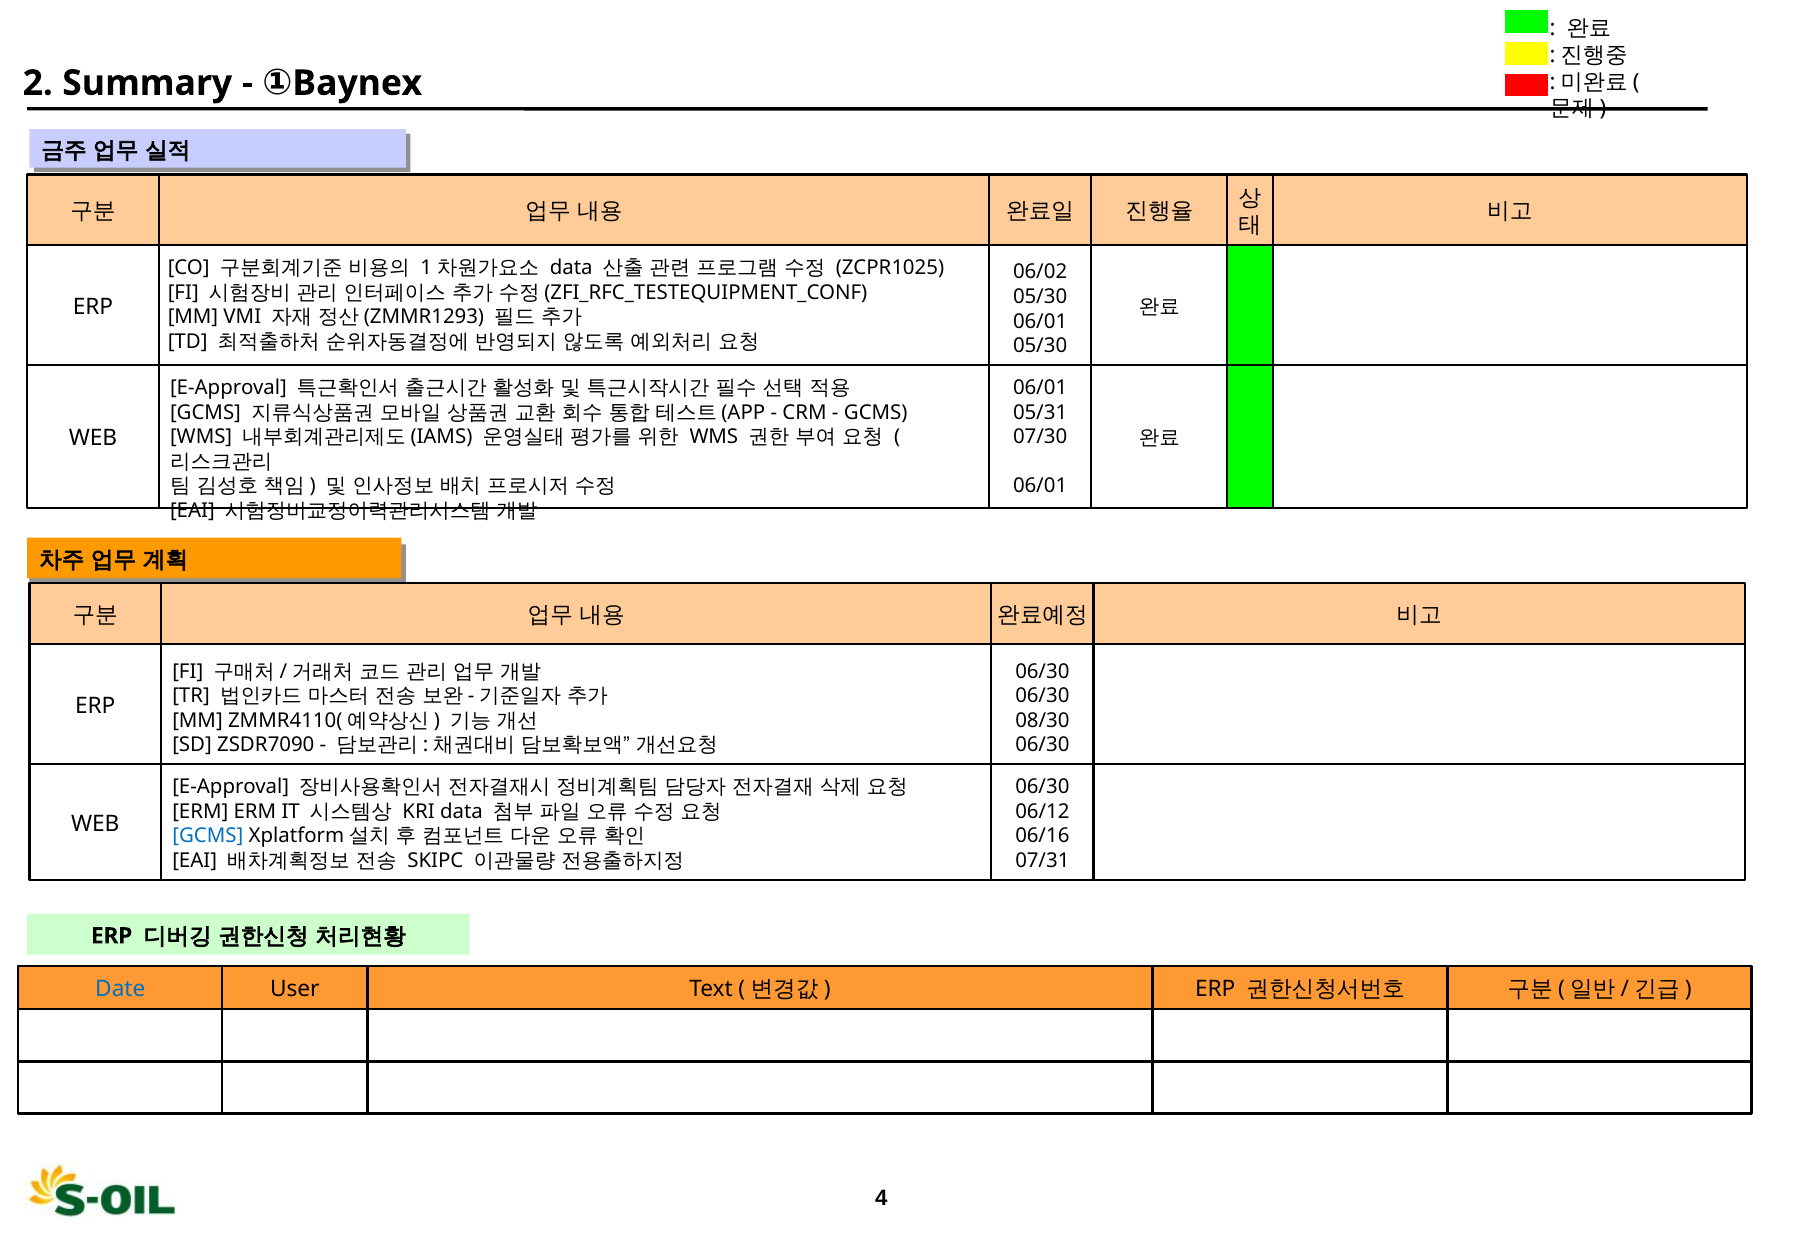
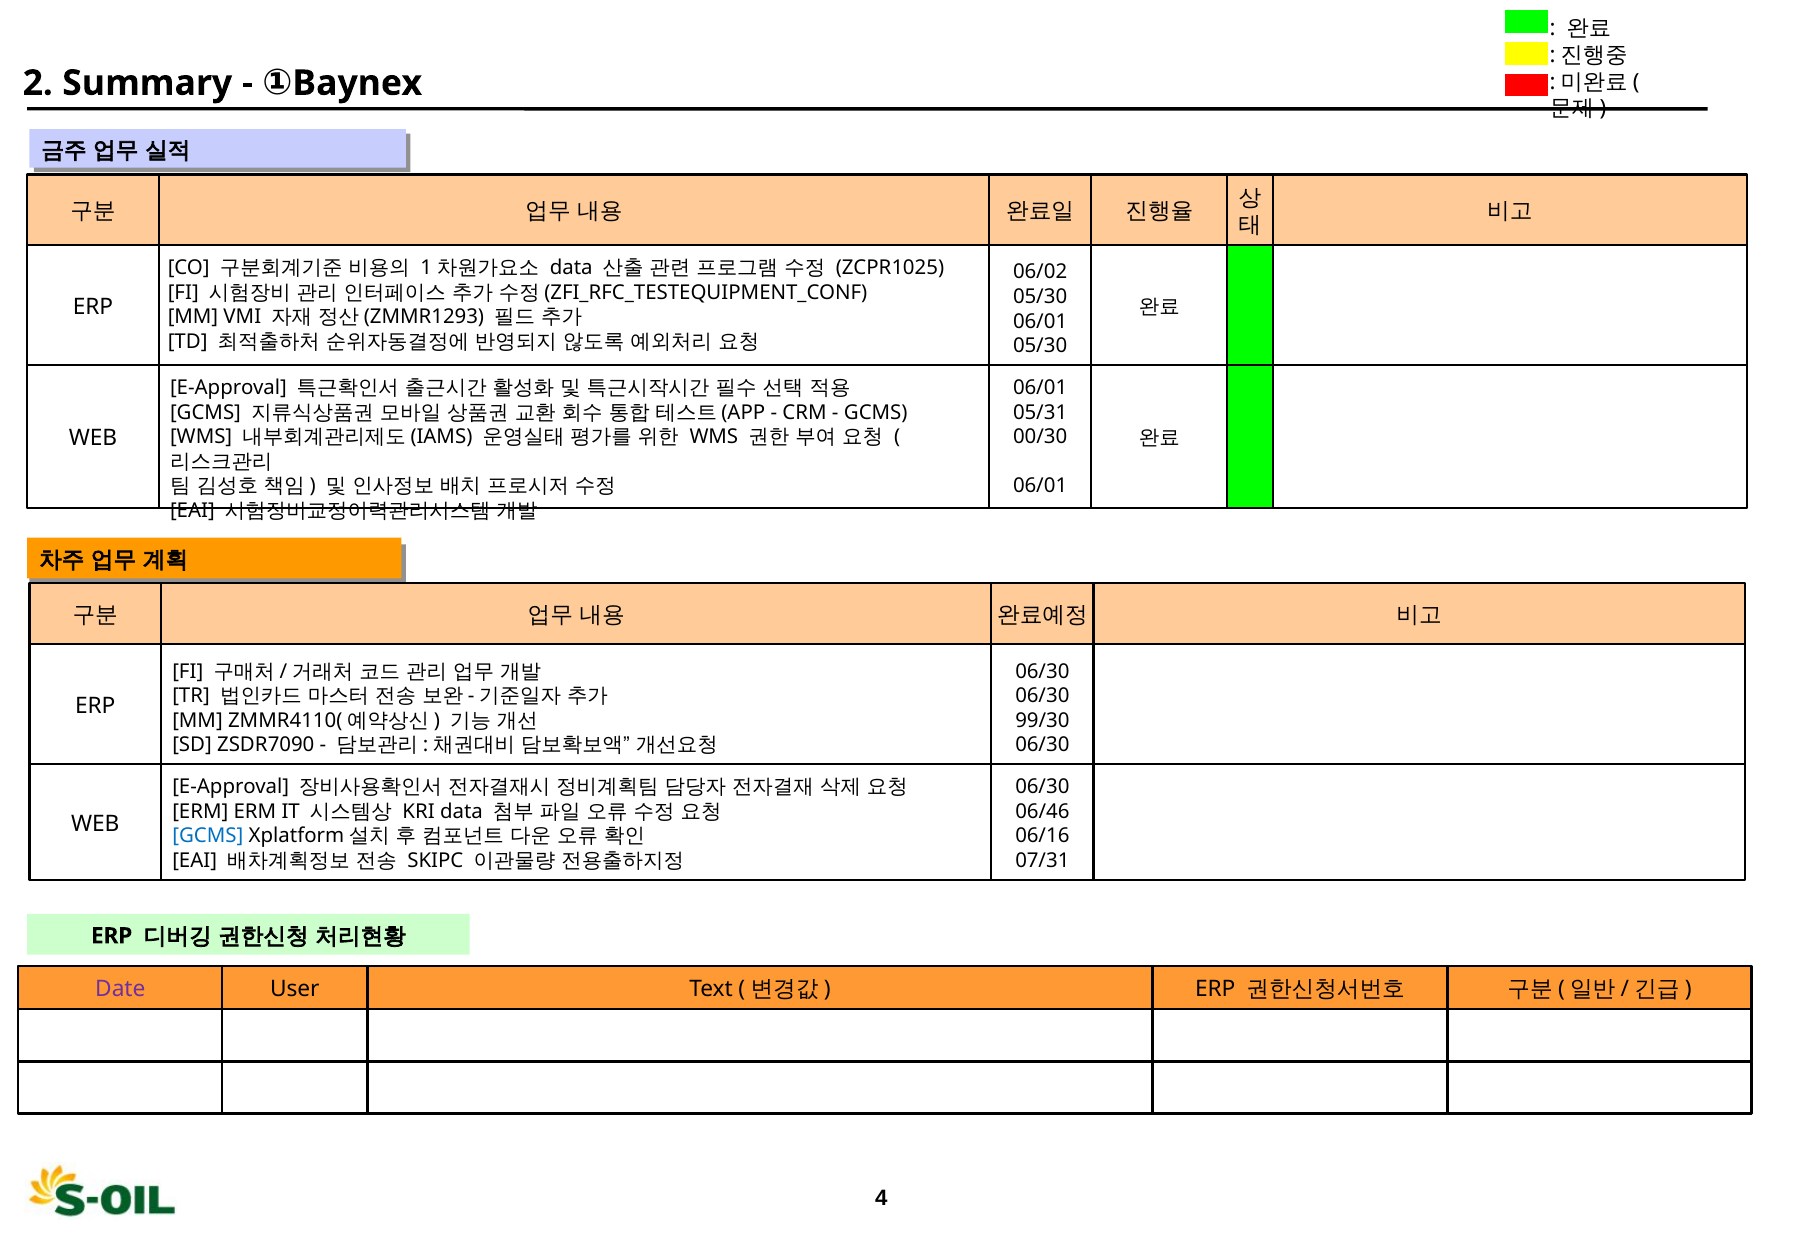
07/30: 07/30 -> 00/30 (1040, 437)
08/30: 08/30 -> 99/30 (1042, 721)
06/12: 06/12 -> 06/46 (1042, 812)
Date colour: blue -> purple (120, 990)
